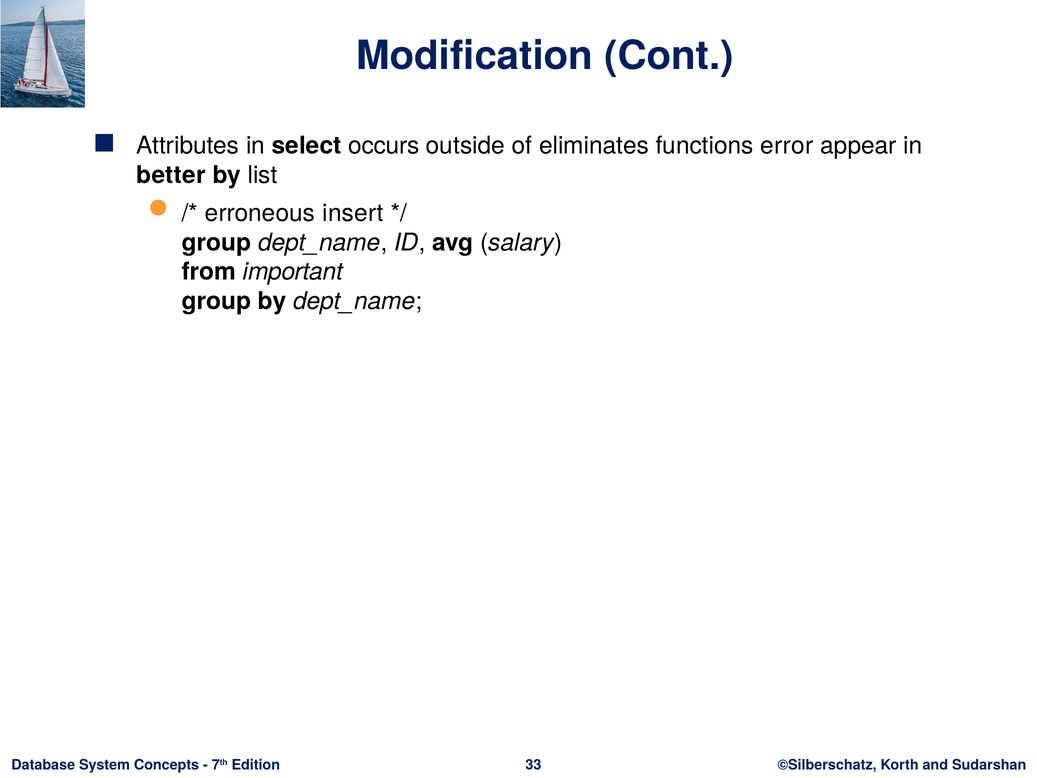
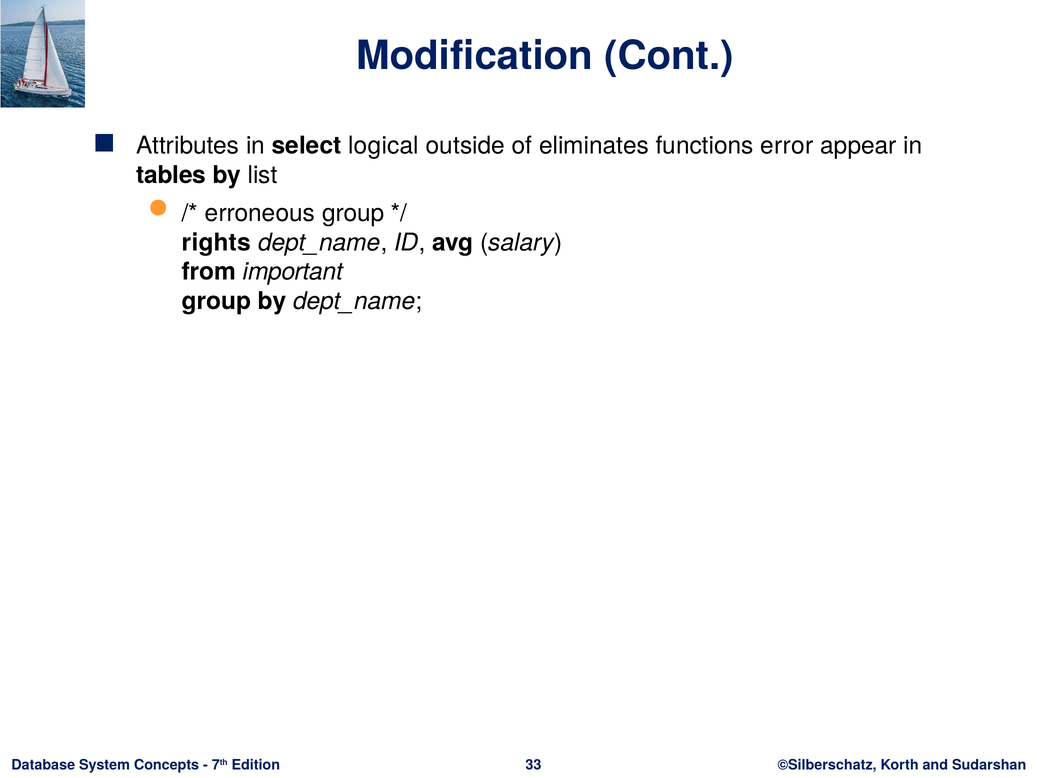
occurs: occurs -> logical (384, 146)
better: better -> tables (171, 175)
erroneous insert: insert -> group (353, 213)
group: group -> rights (216, 242)
